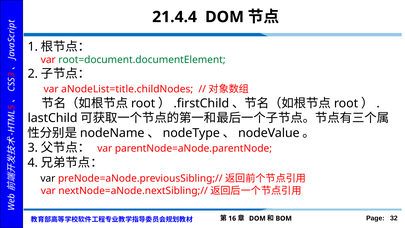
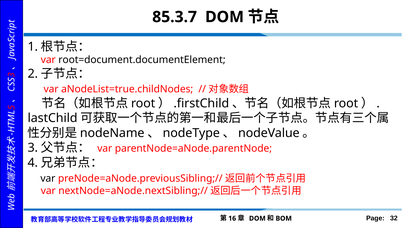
21.4.4: 21.4.4 -> 85.3.7 (175, 17)
root=document.documentElement colour: green -> black (142, 60)
aNodeList=title.childNodes: aNodeList=title.childNodes -> aNodeList=true.childNodes (127, 89)
